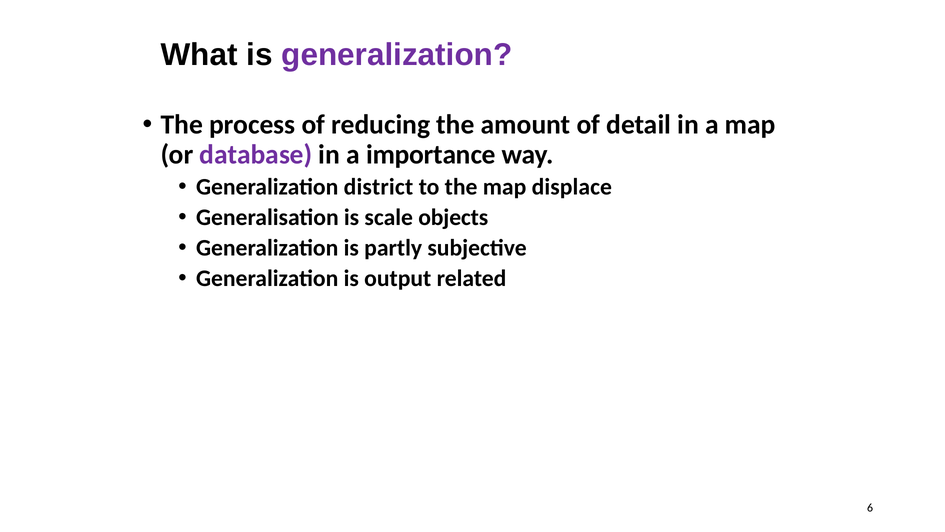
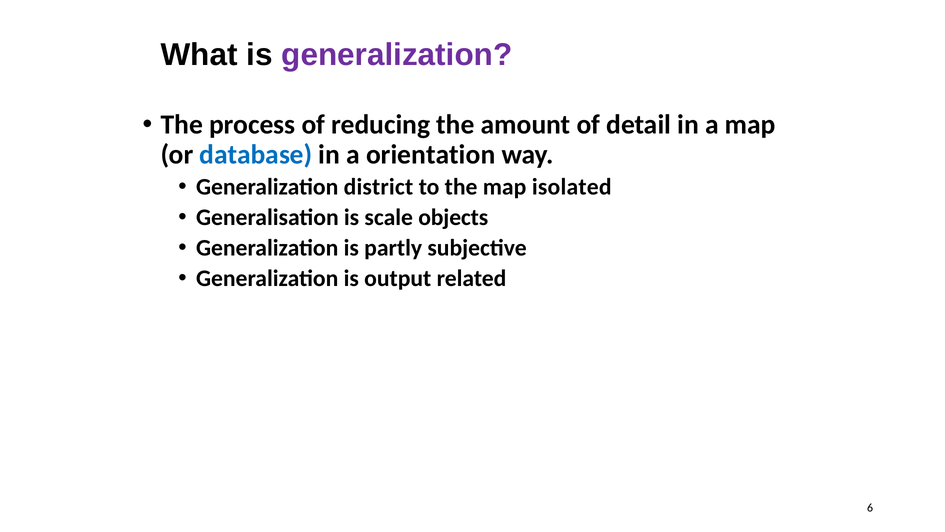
database colour: purple -> blue (256, 154)
importance: importance -> orientation (431, 154)
displace: displace -> isolated (572, 187)
